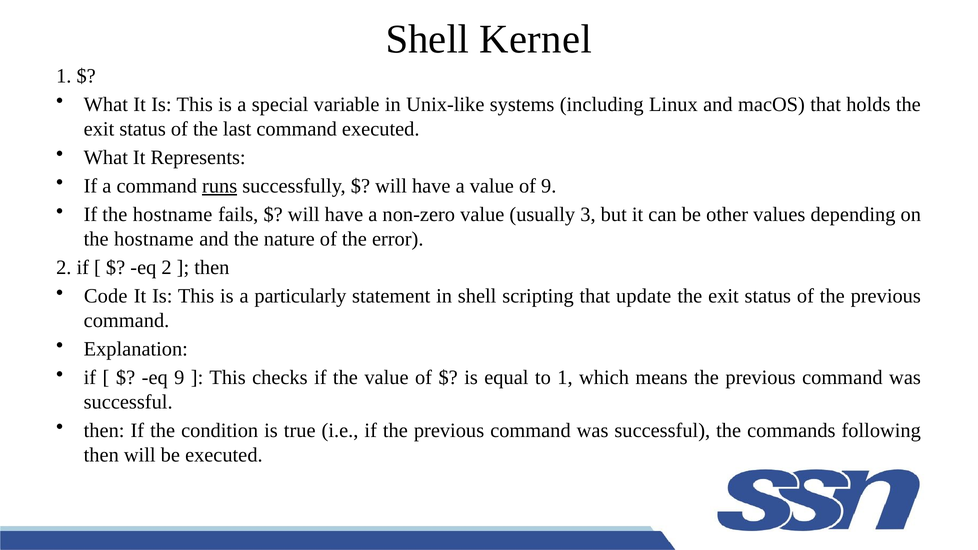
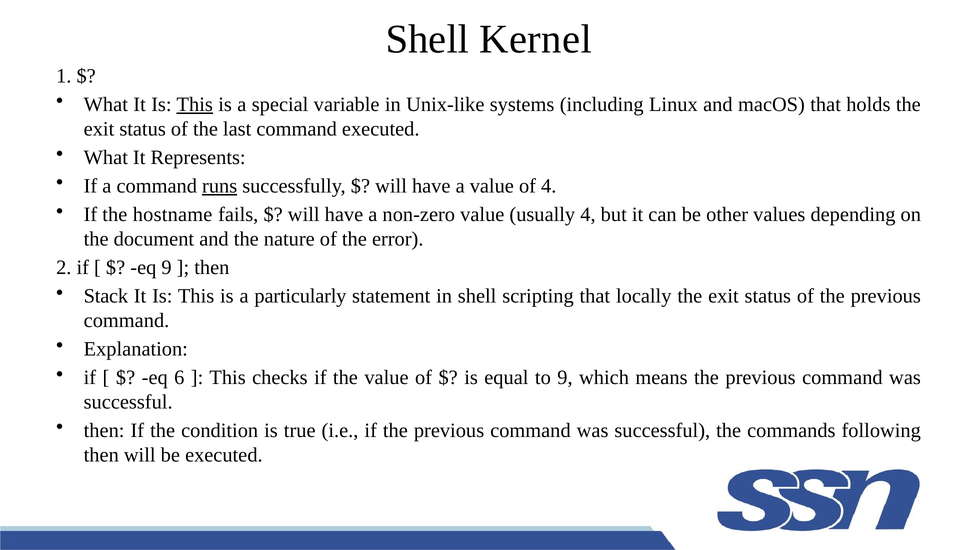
This underline: none -> present (195, 105)
of 9: 9 -> 4 (549, 186)
usually 3: 3 -> 4 (588, 215)
hostname: hostname -> document (154, 239)
eq 2: 2 -> 9 (167, 268)
Code: Code -> Stack (106, 296)
update: update -> locally (644, 296)
eq 9: 9 -> 6 (179, 378)
to 1: 1 -> 9 (565, 378)
